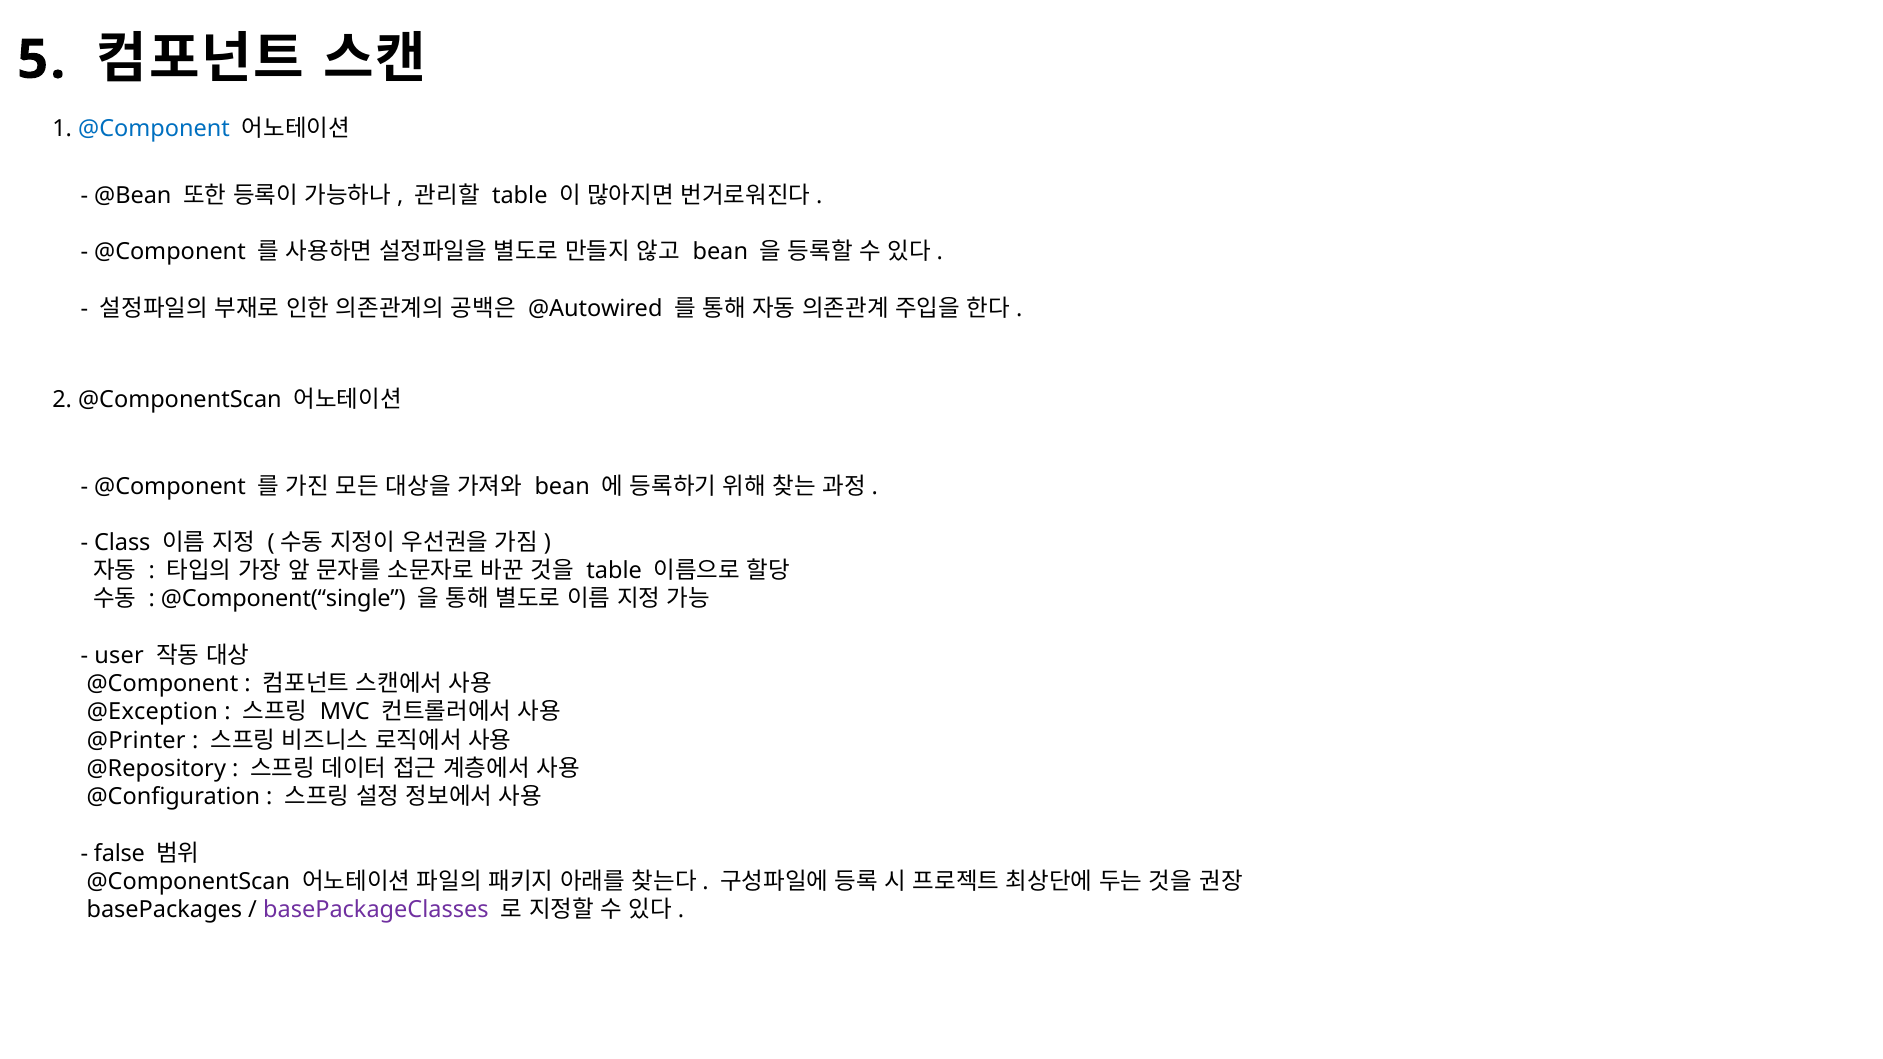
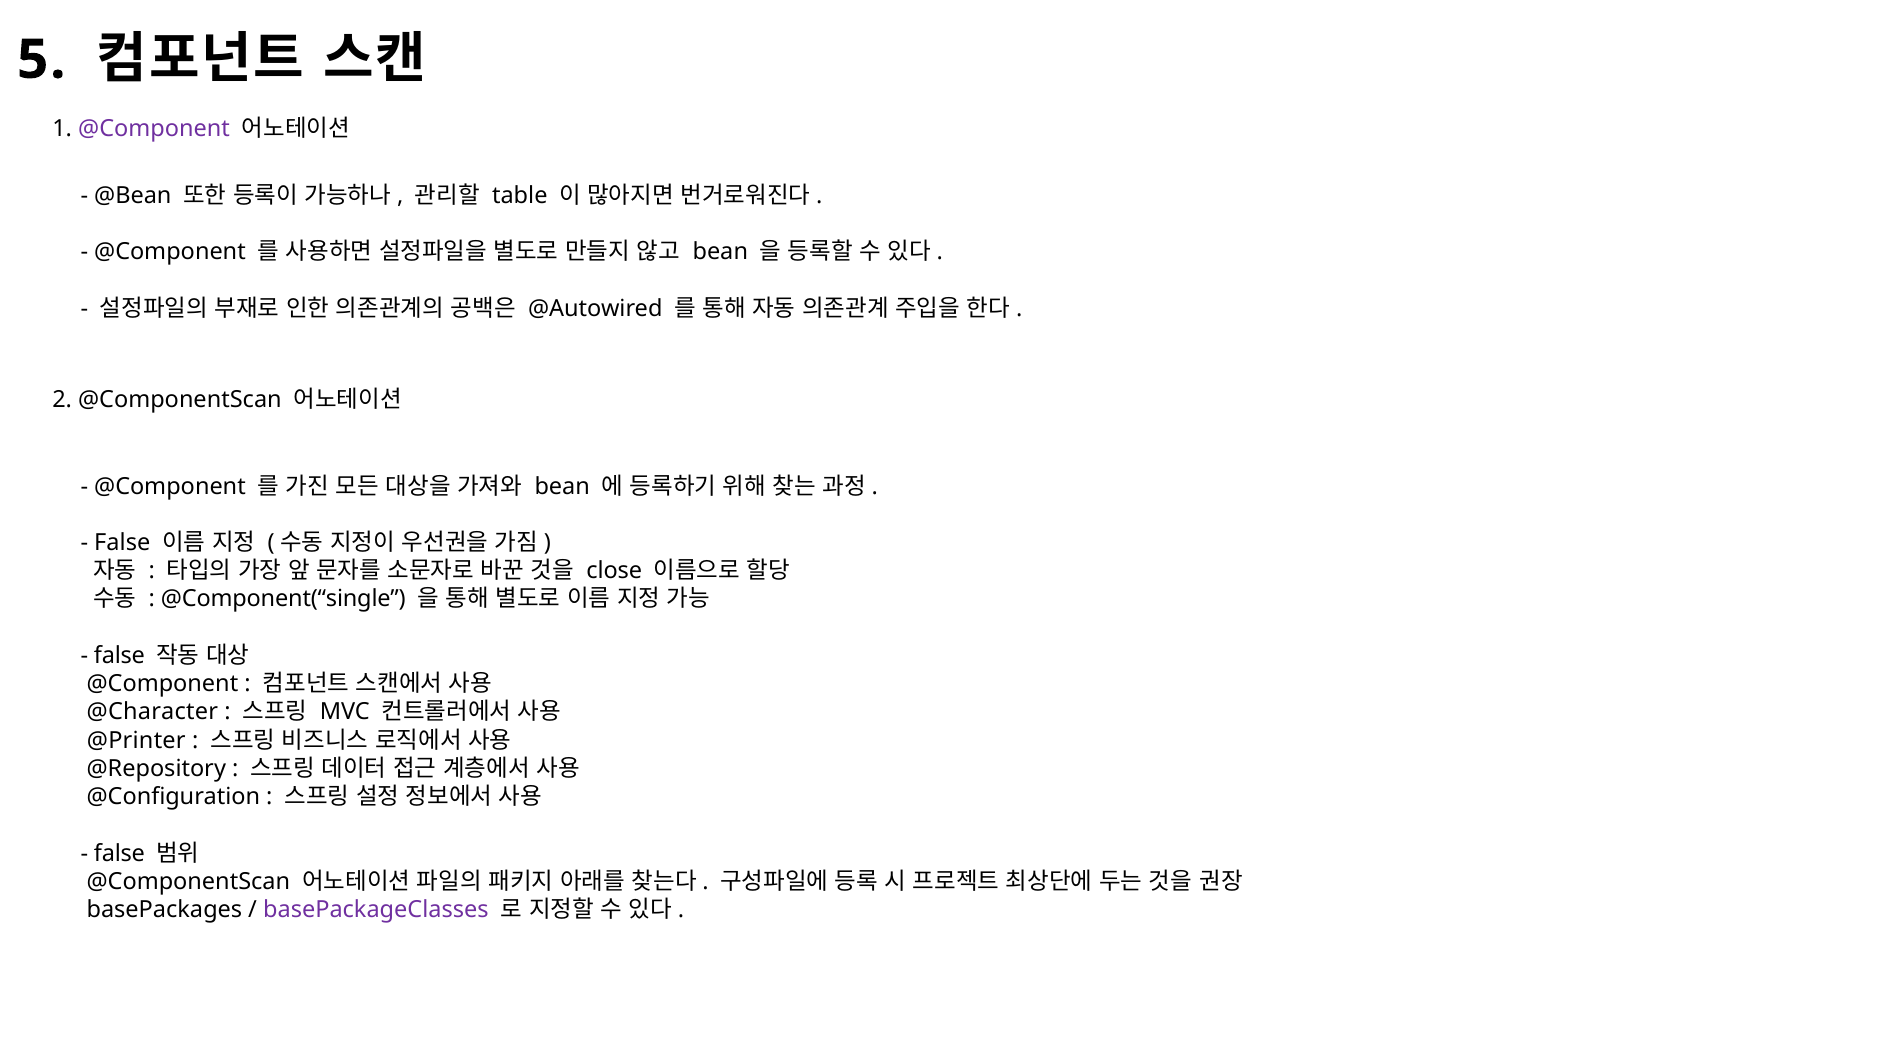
@Component colour: blue -> purple (154, 129)
Class: Class -> False (122, 543)
table: table -> close (614, 571)
user: user -> false (119, 656)
@Exception: @Exception -> @Character (152, 712)
